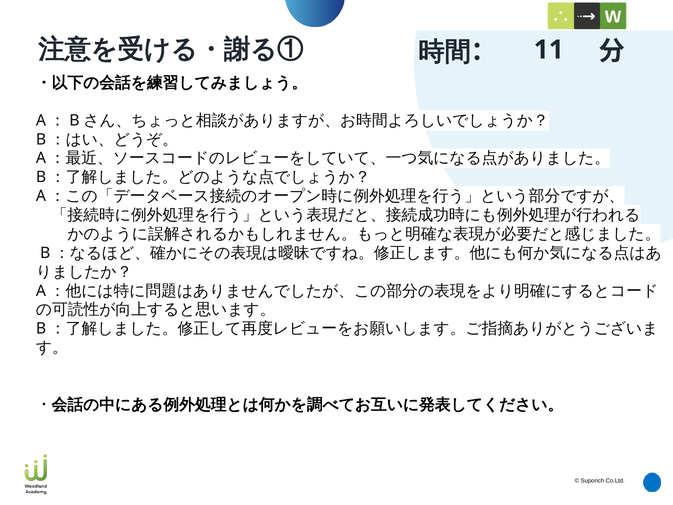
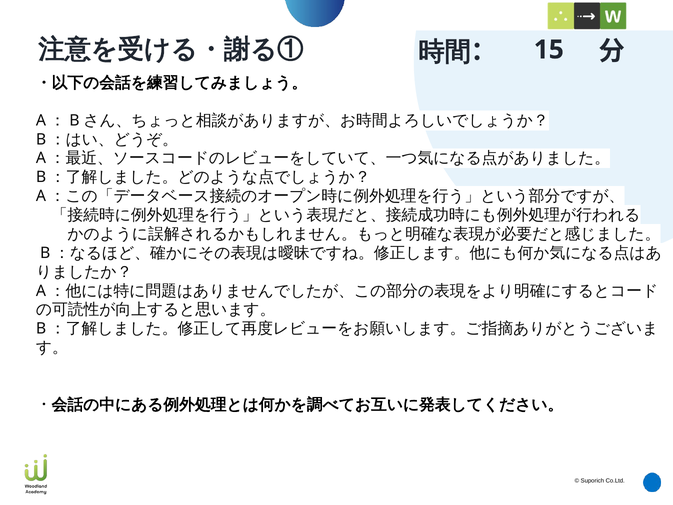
11: 11 -> 15 (549, 50)
